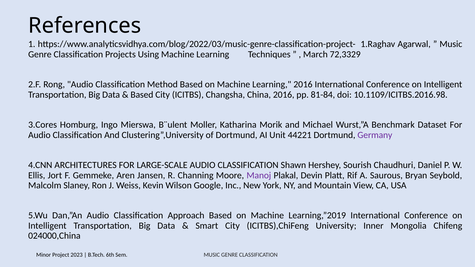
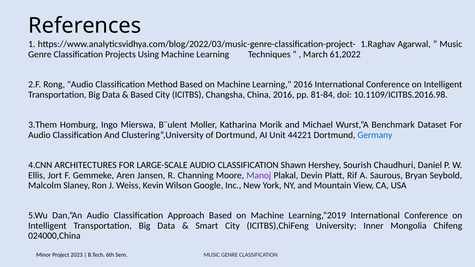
72,3329: 72,3329 -> 61,2022 (345, 54)
3.Cores: 3.Cores -> 3.Them (43, 125)
Germany colour: purple -> blue (375, 135)
